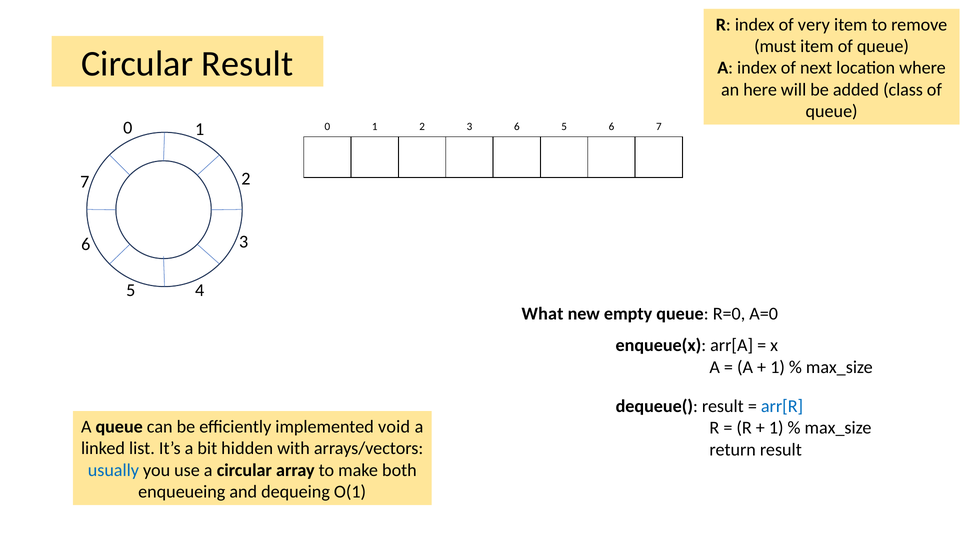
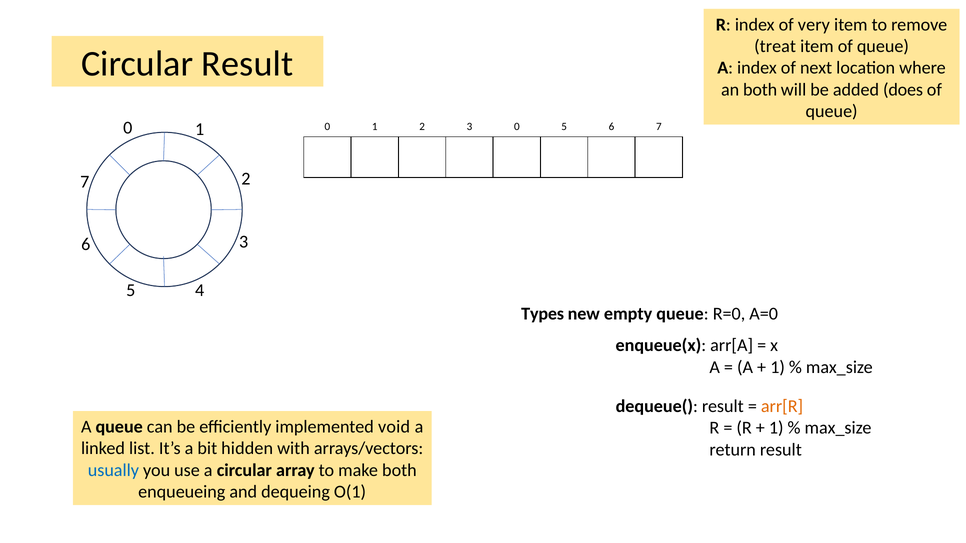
must: must -> treat (775, 46)
an here: here -> both (760, 90)
class: class -> does (903, 90)
3 6: 6 -> 0 (517, 127)
What: What -> Types (543, 314)
arr[R colour: blue -> orange (782, 407)
